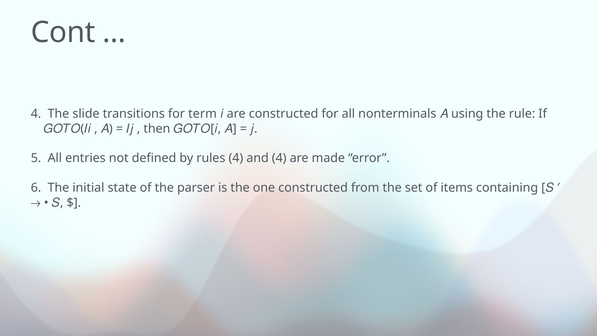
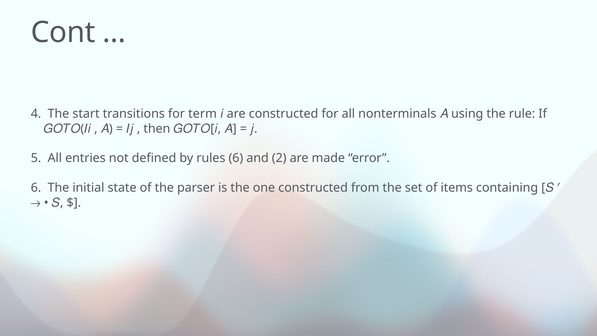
slide: slide -> start (86, 114)
rules 4: 4 -> 6 (236, 158)
and 4: 4 -> 2 (279, 158)
